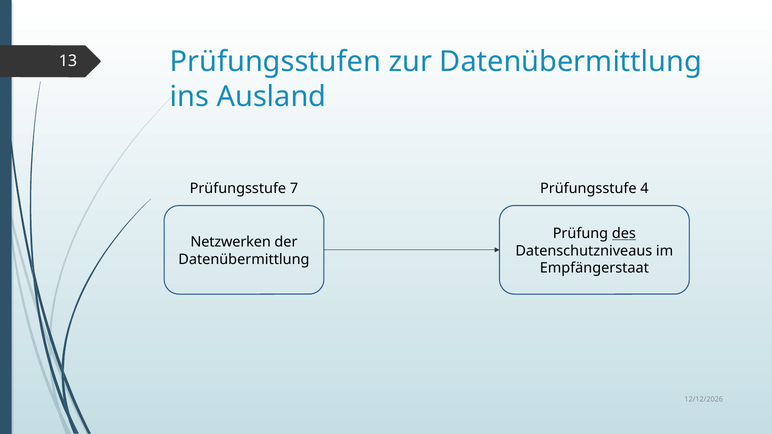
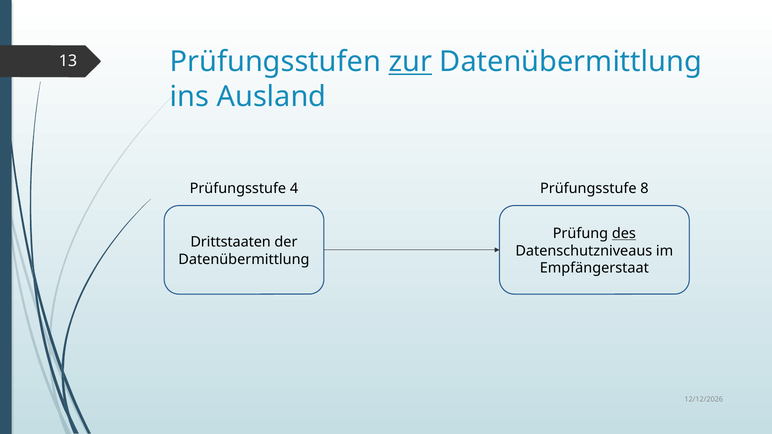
zur underline: none -> present (410, 62)
7: 7 -> 4 (294, 189)
4: 4 -> 8 (644, 189)
Netzwerken: Netzwerken -> Drittstaaten (231, 242)
